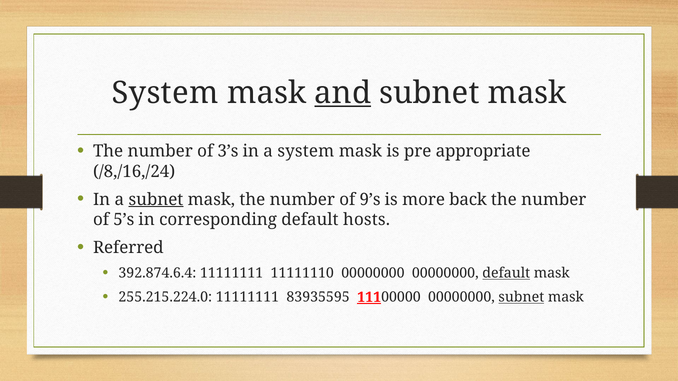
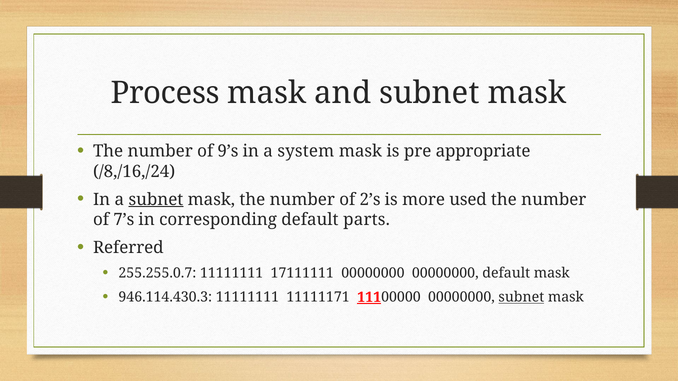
System: System -> Process (165, 93)
and underline: present -> none (343, 93)
3’s: 3’s -> 9’s (228, 151)
9’s: 9’s -> 2’s (370, 200)
back: back -> used (468, 200)
5’s: 5’s -> 7’s (124, 220)
hosts: hosts -> parts (367, 220)
392.874.6.4: 392.874.6.4 -> 255.255.0.7 (157, 273)
11111110: 11111110 -> 17111111 (302, 273)
default underline: present -> none (506, 273)
255.215.224.0: 255.215.224.0 -> 946.114.430.3 (165, 297)
83935595: 83935595 -> 11111171 (318, 297)
